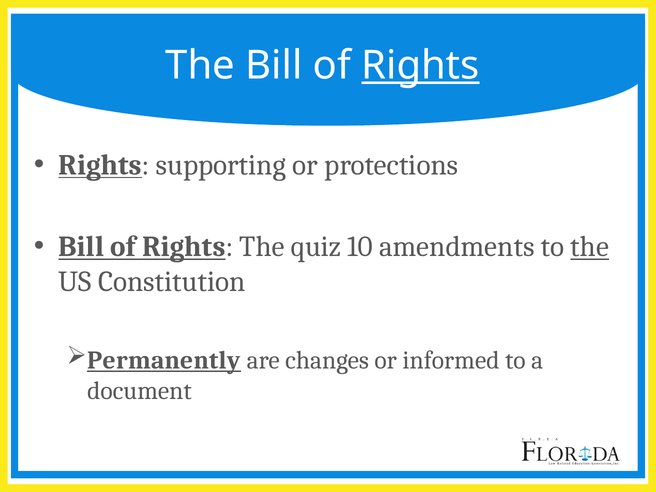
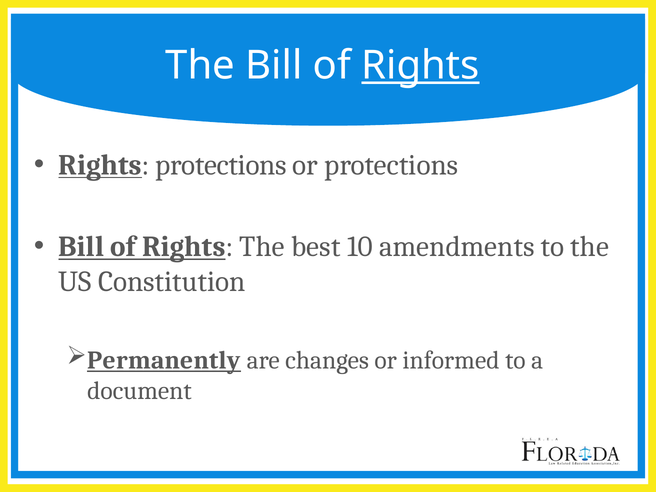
Rights supporting: supporting -> protections (221, 165)
quiz: quiz -> best (316, 247)
the underline: present -> none (590, 247)
